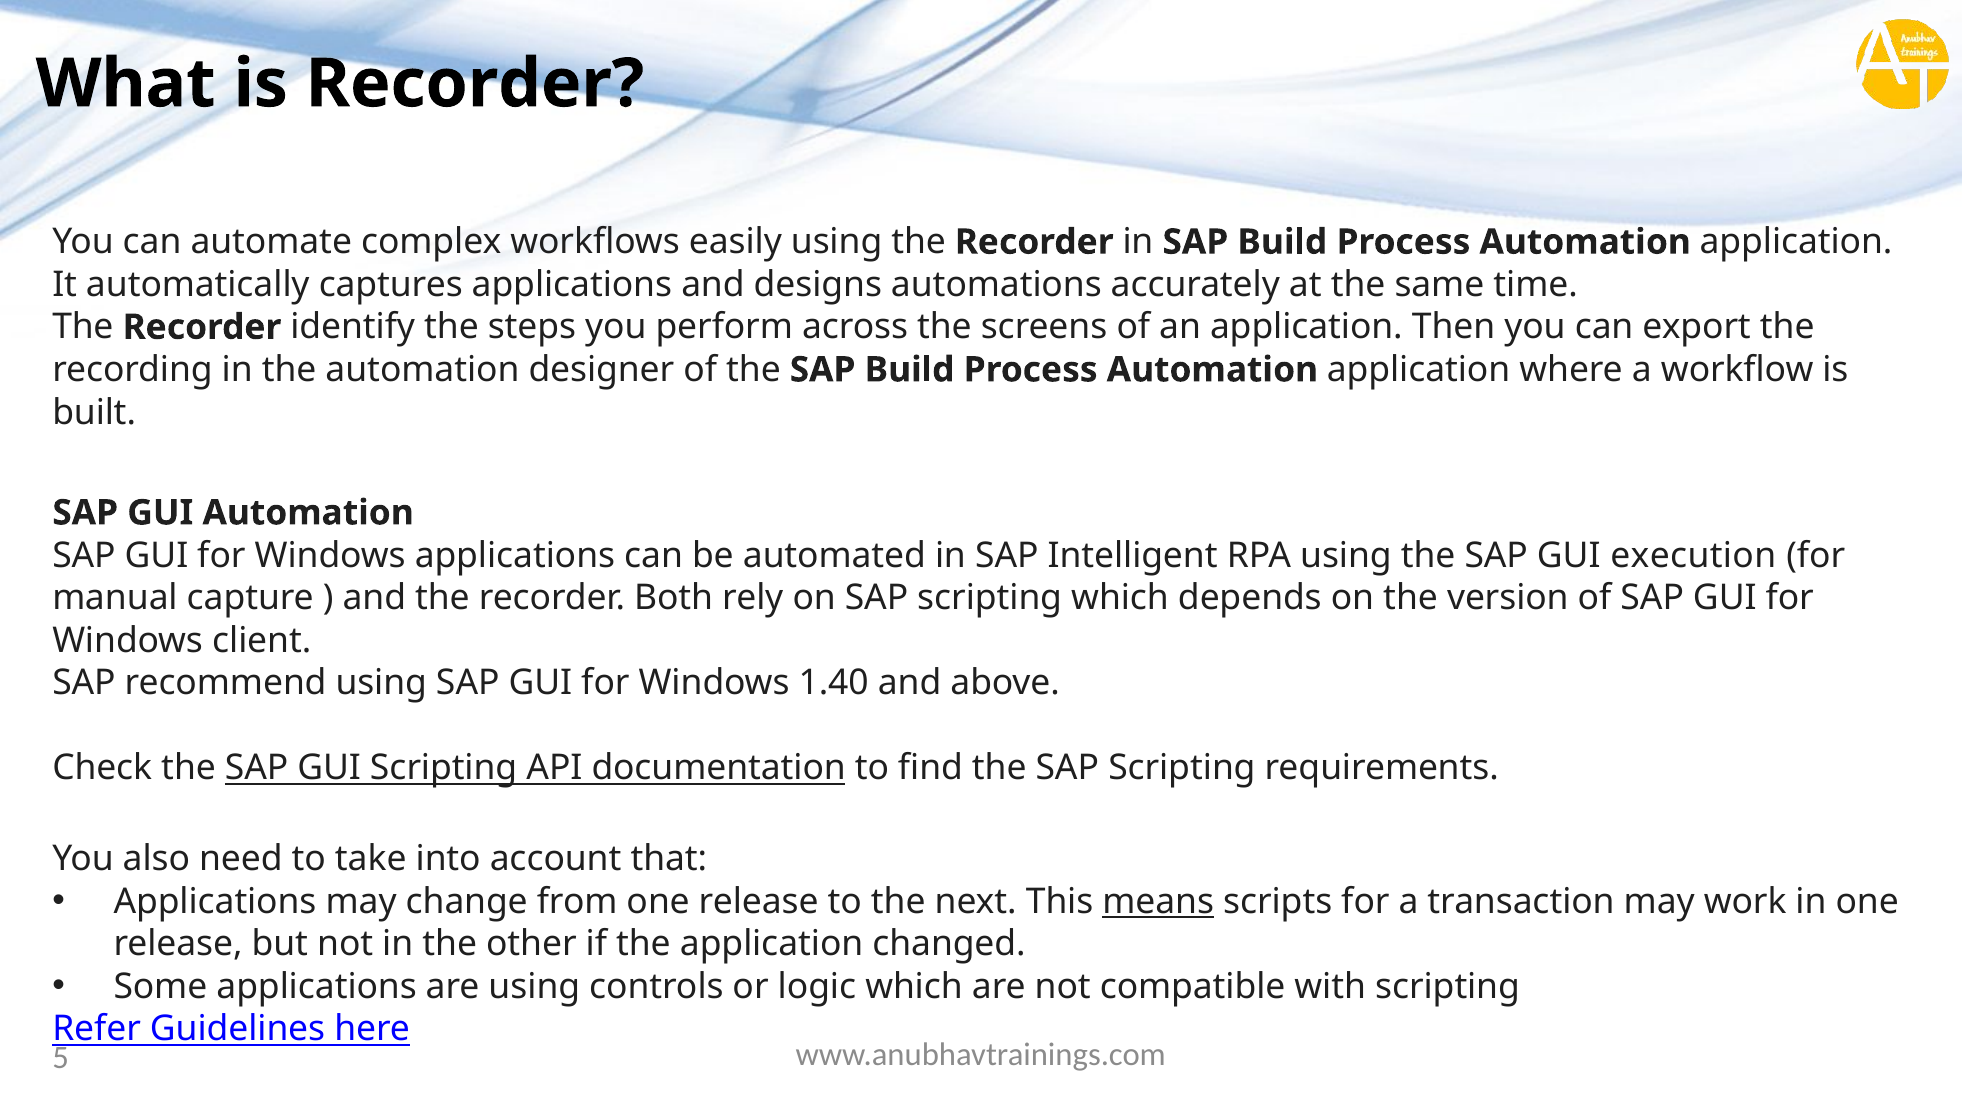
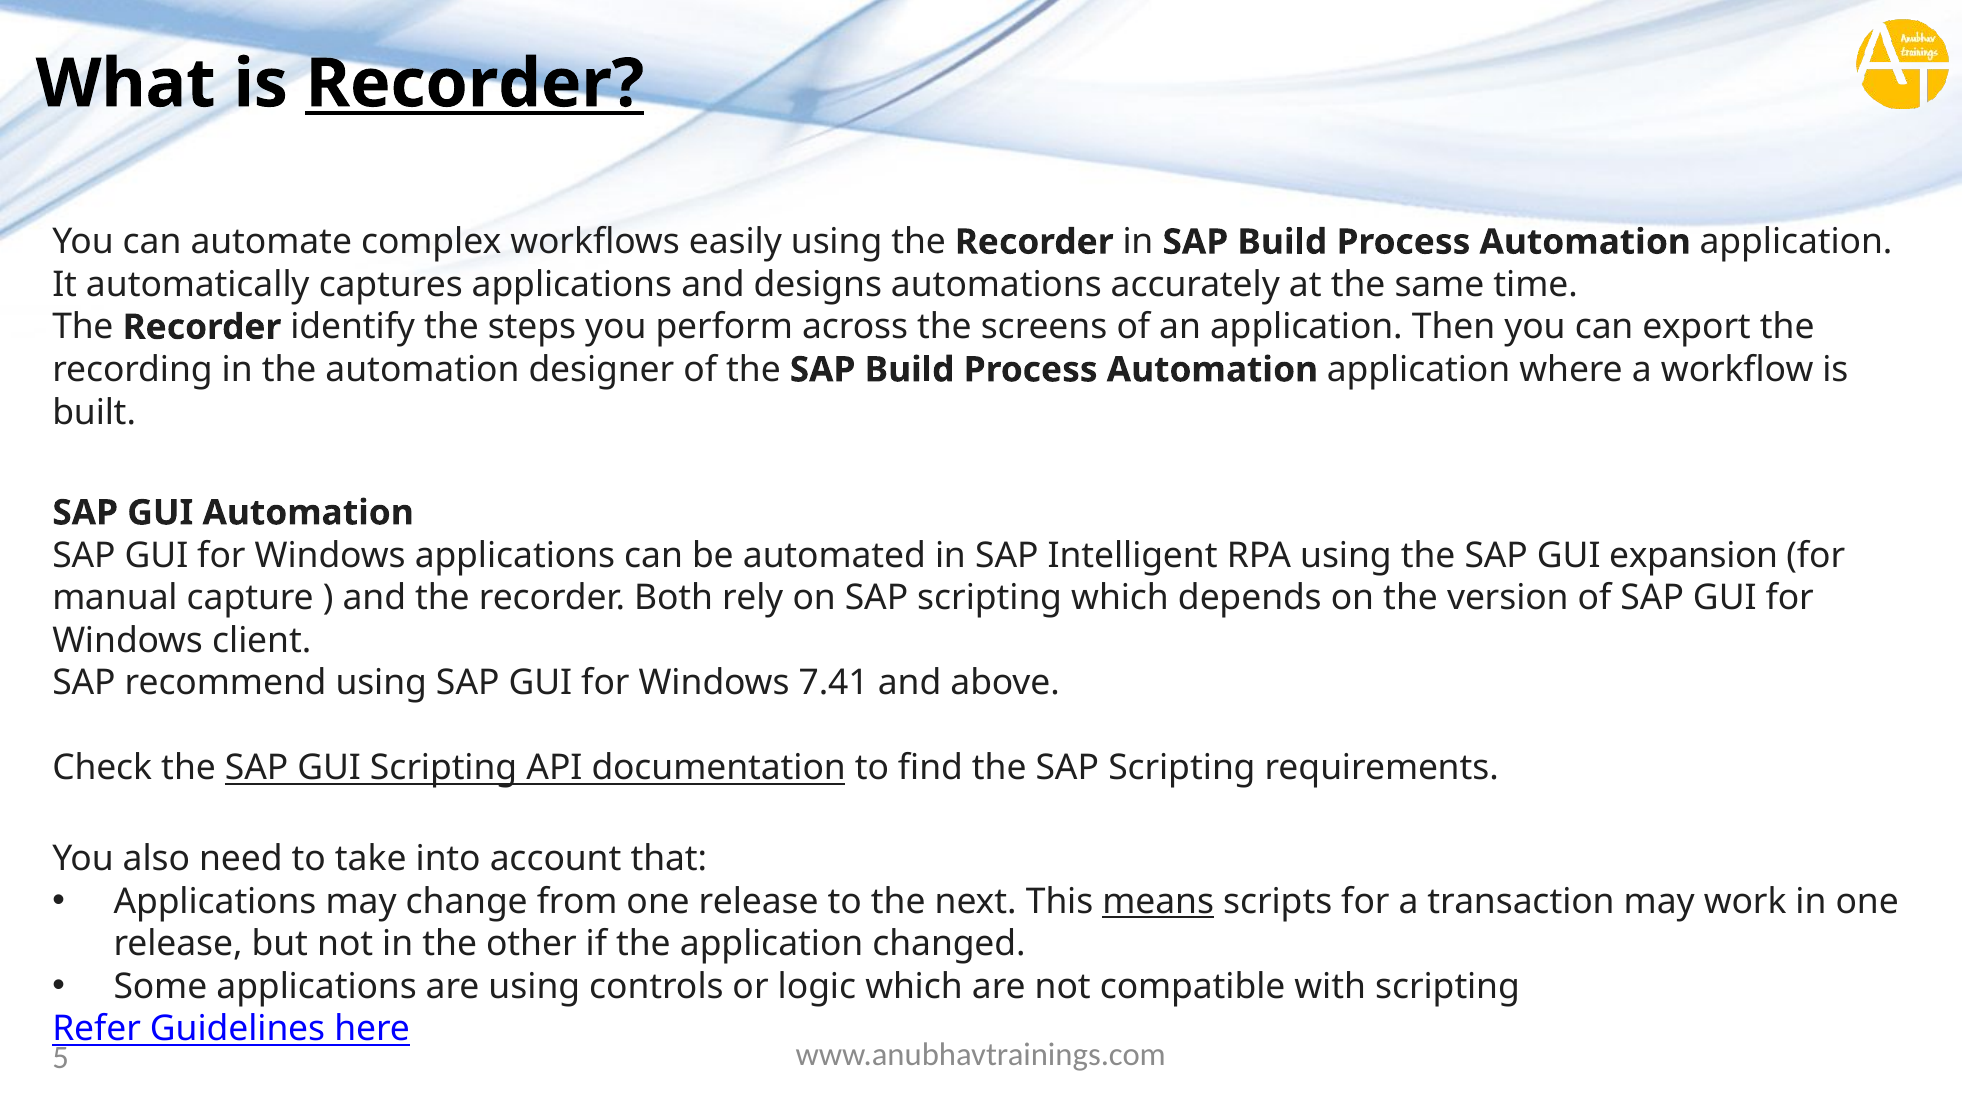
Recorder underline: none -> present (475, 84)
execution: execution -> expansion (1694, 555)
1.40: 1.40 -> 7.41 (834, 683)
